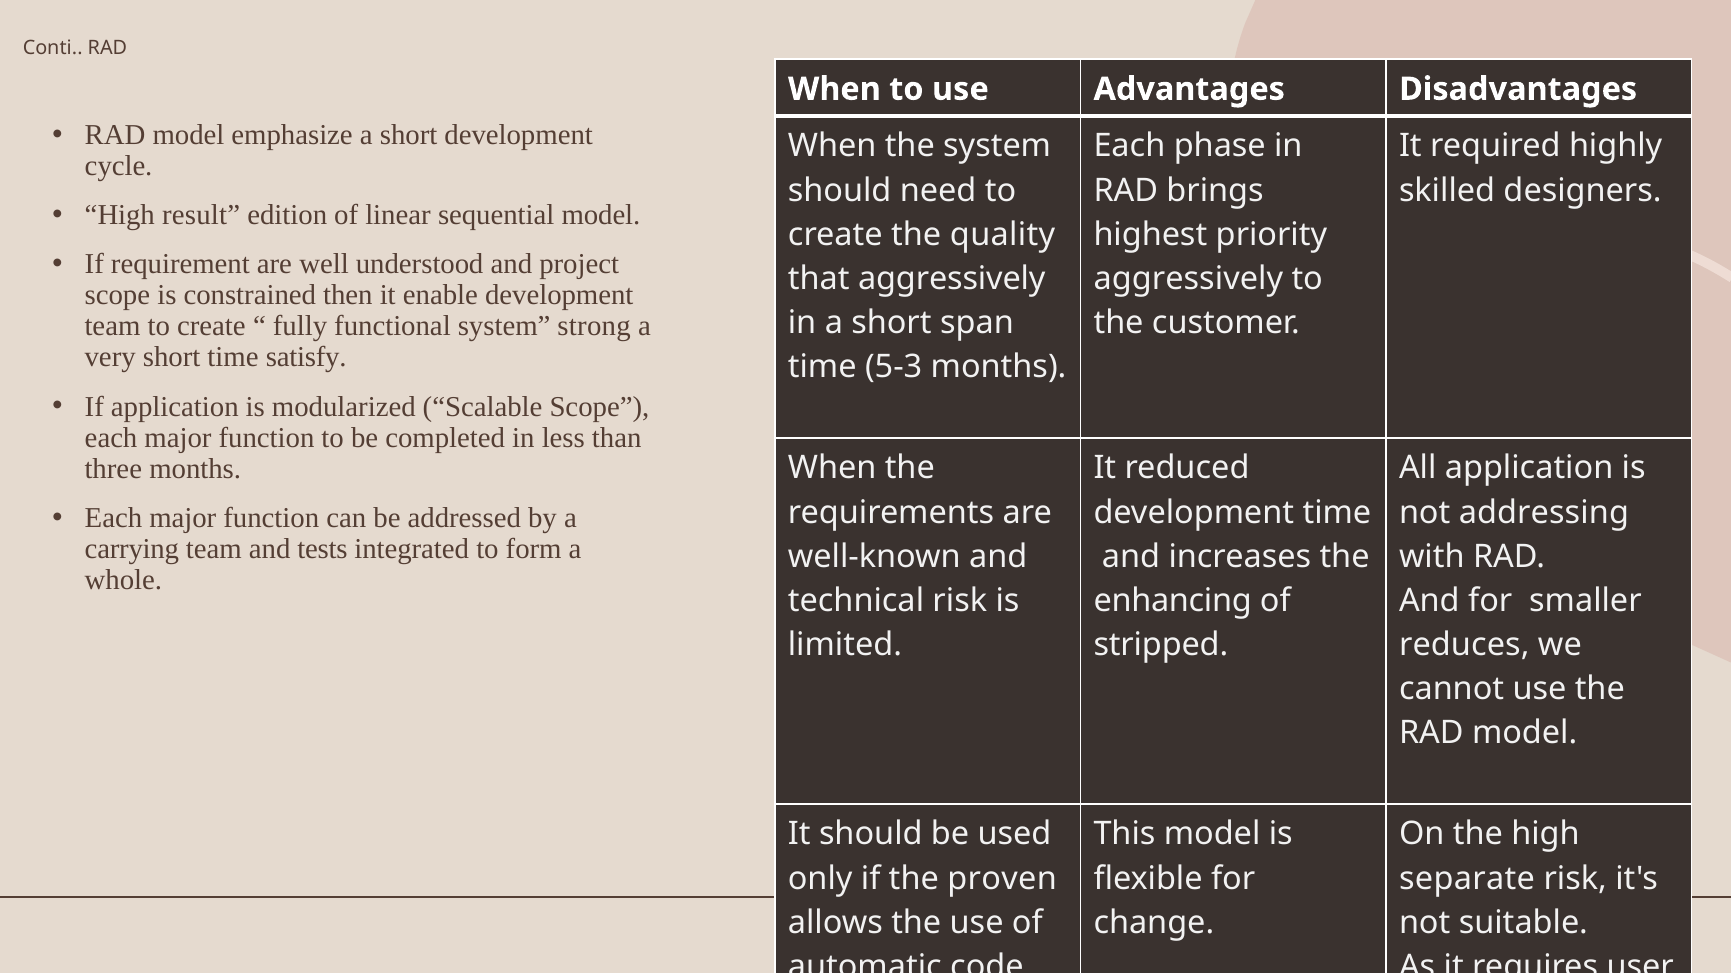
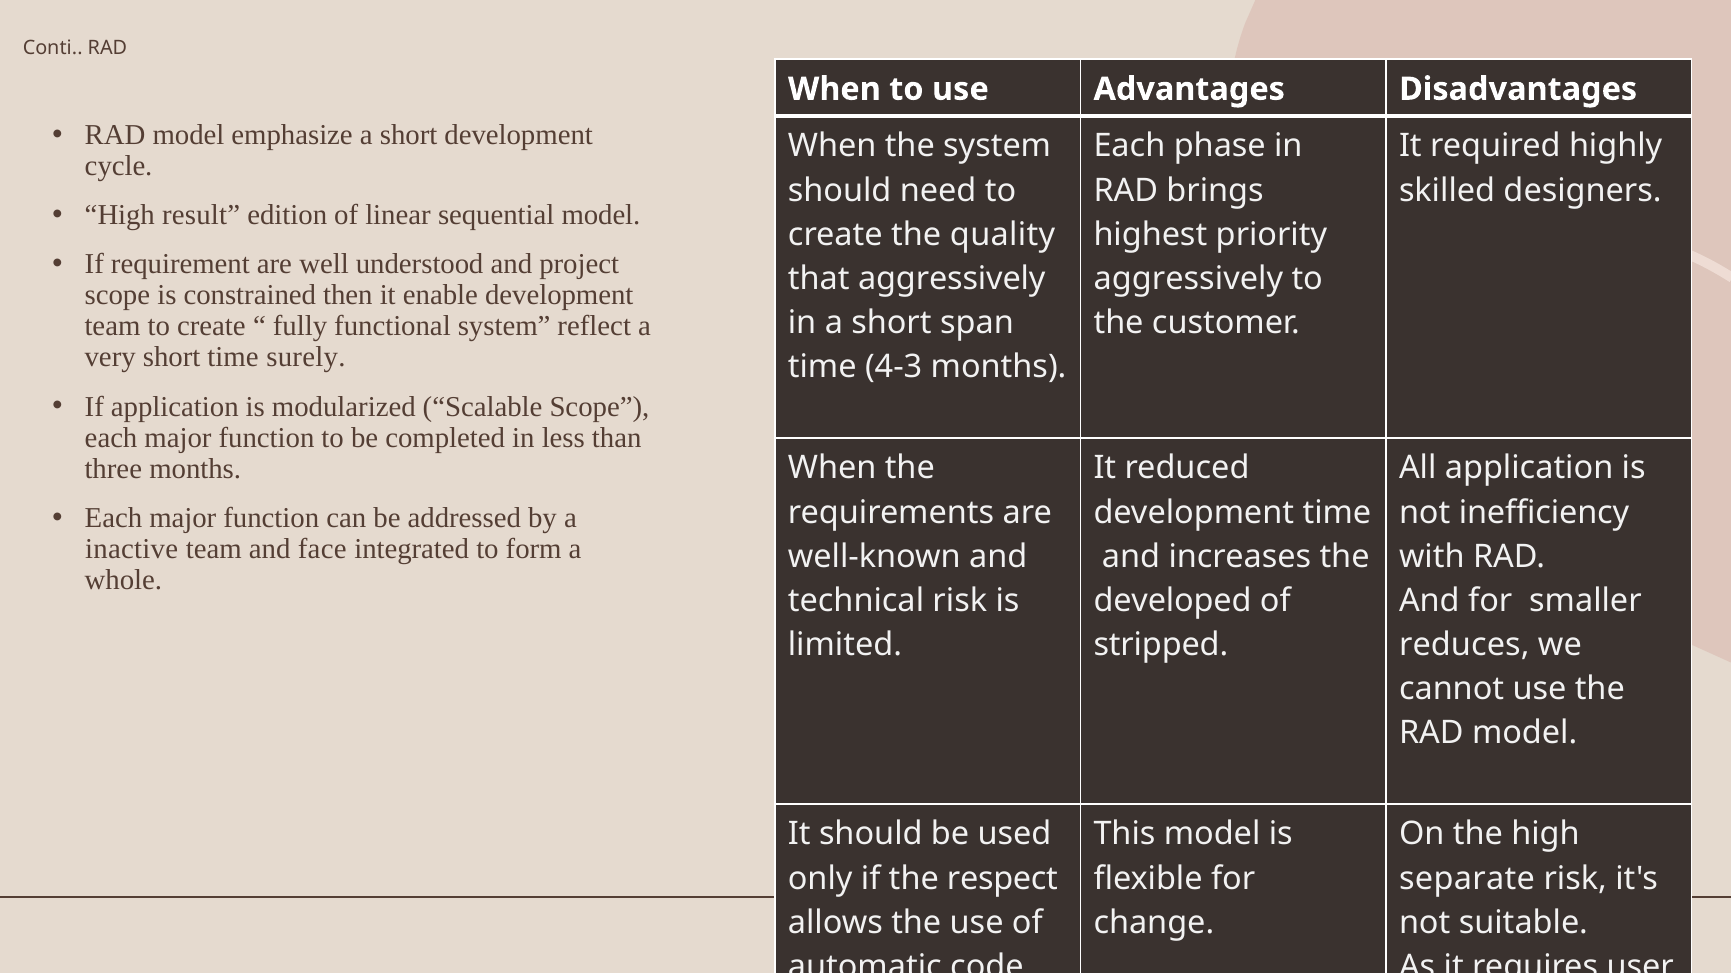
strong: strong -> reflect (594, 327)
satisfy: satisfy -> surely (306, 358)
5-3: 5-3 -> 4-3 (894, 367)
addressing: addressing -> inefficiency (1544, 513)
carrying: carrying -> inactive (132, 549)
tests: tests -> face (322, 549)
enhancing: enhancing -> developed (1173, 601)
proven: proven -> respect (1002, 879)
